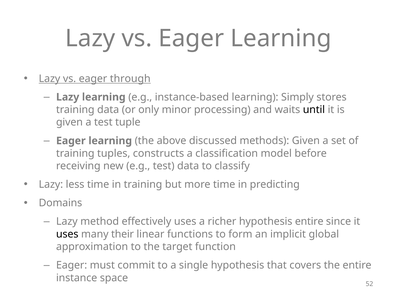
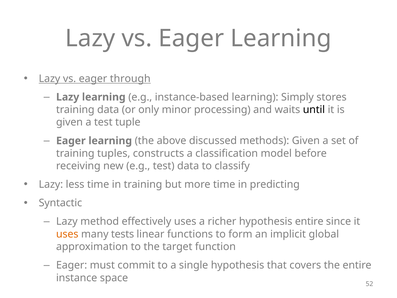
Domains: Domains -> Syntactic (60, 203)
uses colour: black -> orange (67, 234)
their: their -> tests (123, 234)
